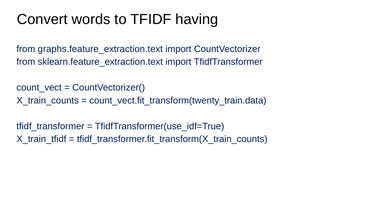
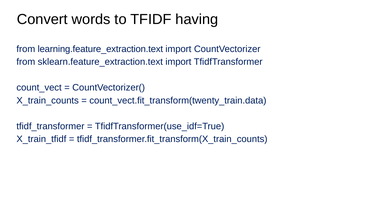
graphs.feature_extraction.text: graphs.feature_extraction.text -> learning.feature_extraction.text (100, 49)
